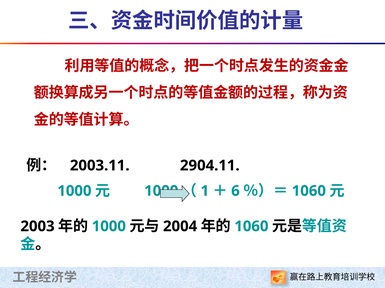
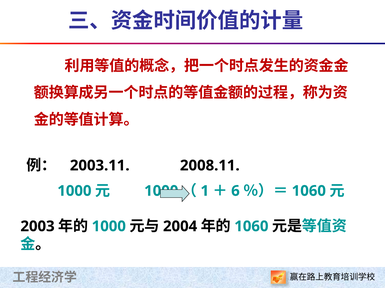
2904.11: 2904.11 -> 2008.11 (210, 166)
